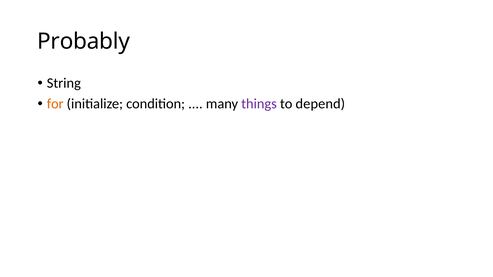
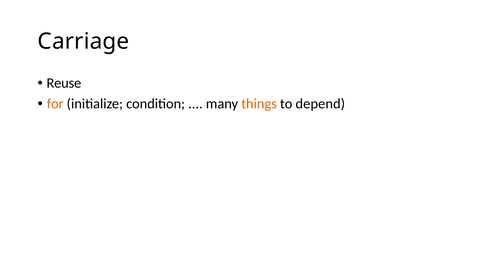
Probably: Probably -> Carriage (83, 41)
String: String -> Reuse (64, 83)
things colour: purple -> orange (259, 104)
